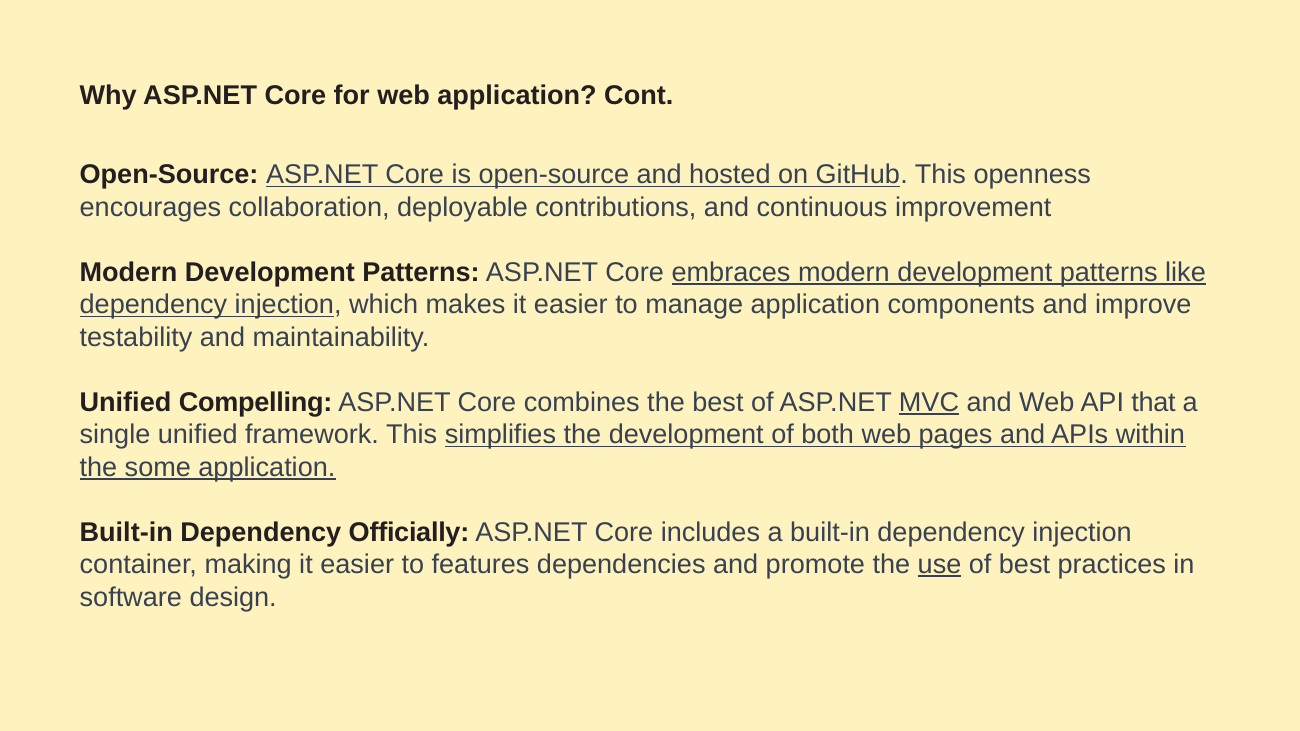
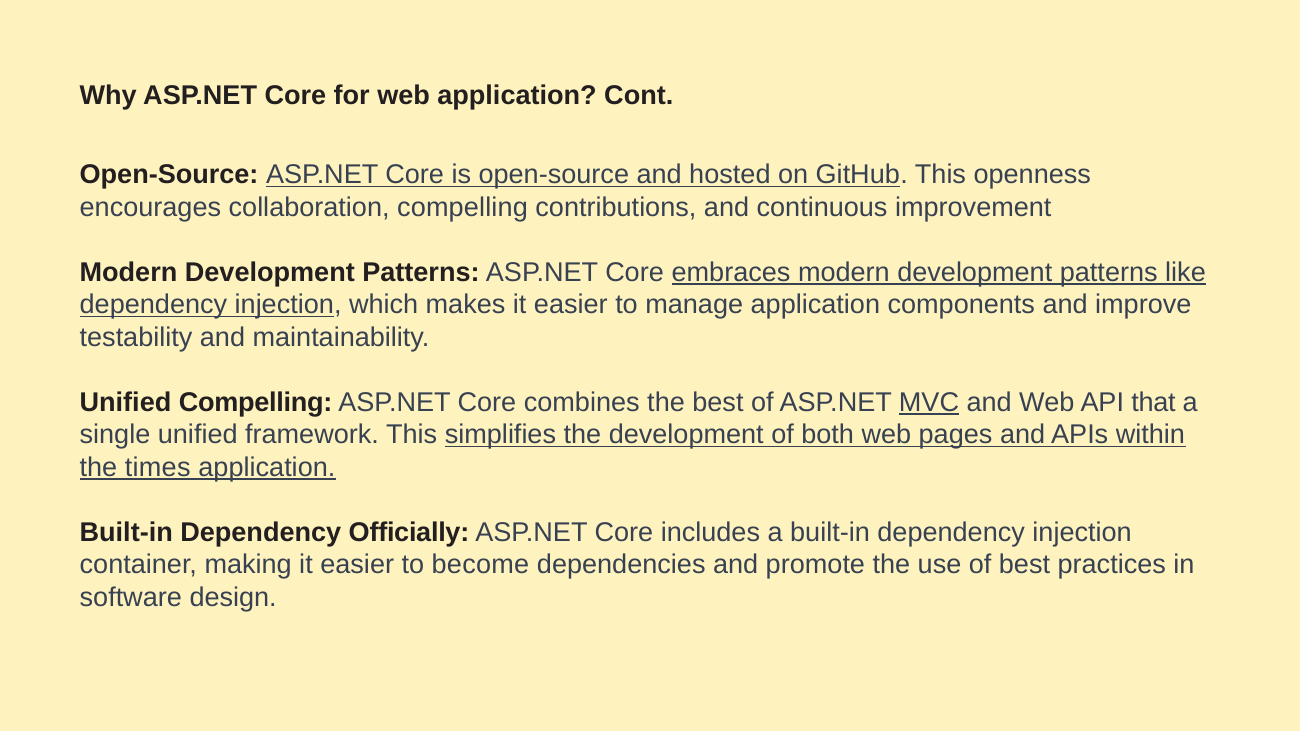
collaboration deployable: deployable -> compelling (462, 207)
some: some -> times (158, 467)
features: features -> become (480, 565)
use underline: present -> none (940, 565)
